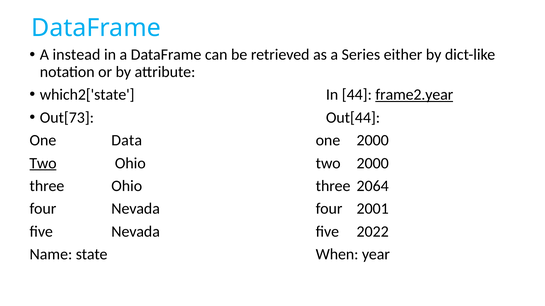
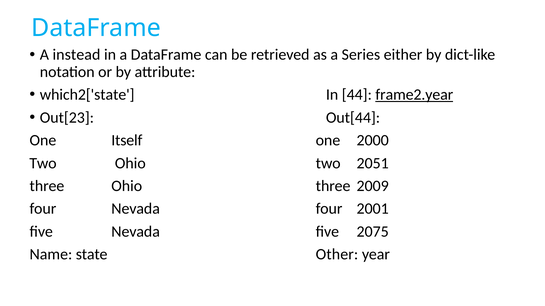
Out[73: Out[73 -> Out[23 (67, 118)
Data: Data -> Itself (127, 141)
Two underline: present -> none (43, 163)
two 2000: 2000 -> 2051 (373, 163)
2064: 2064 -> 2009 (373, 186)
2022: 2022 -> 2075 (373, 232)
When: When -> Other (337, 255)
